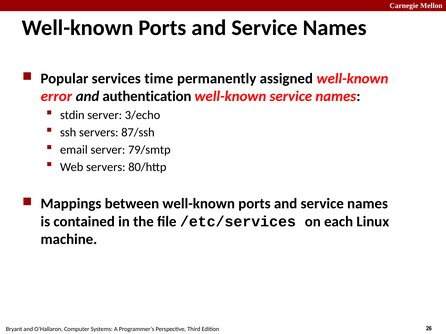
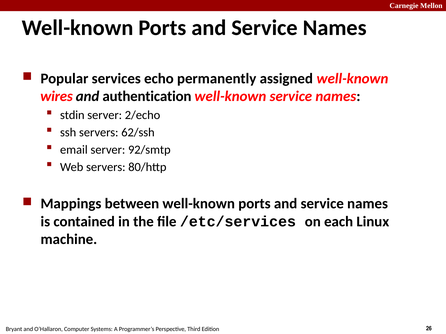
time: time -> echo (159, 79)
error: error -> wires (57, 96)
3/echo: 3/echo -> 2/echo (143, 115)
87/ssh: 87/ssh -> 62/ssh (138, 132)
79/smtp: 79/smtp -> 92/smtp (149, 150)
